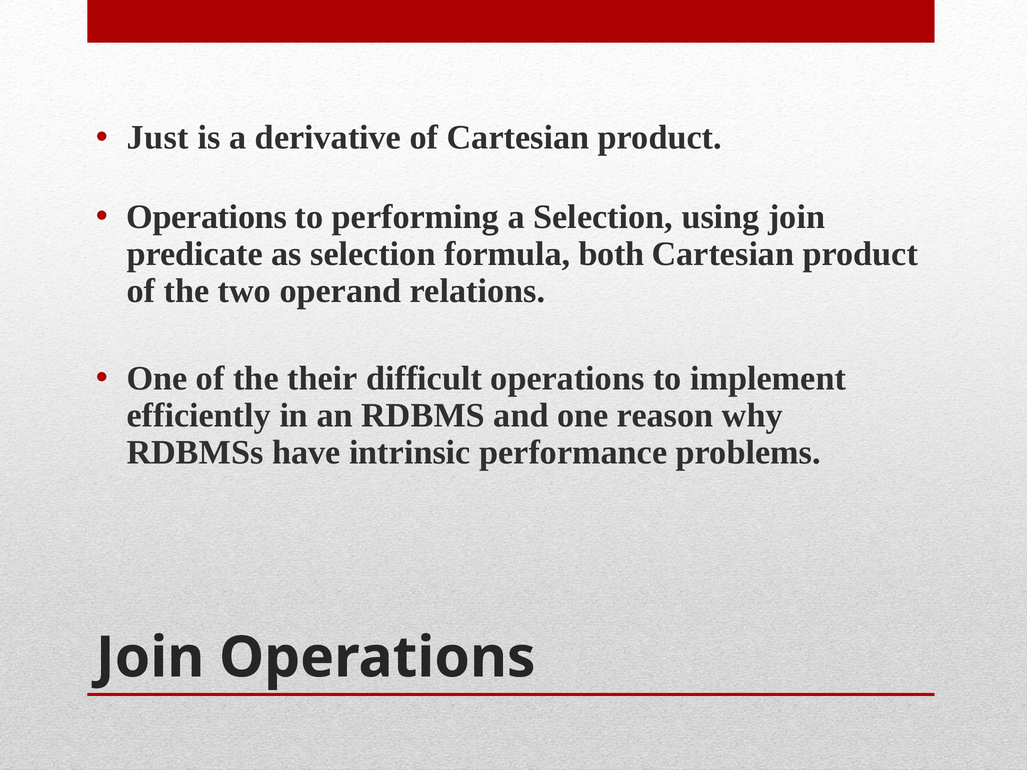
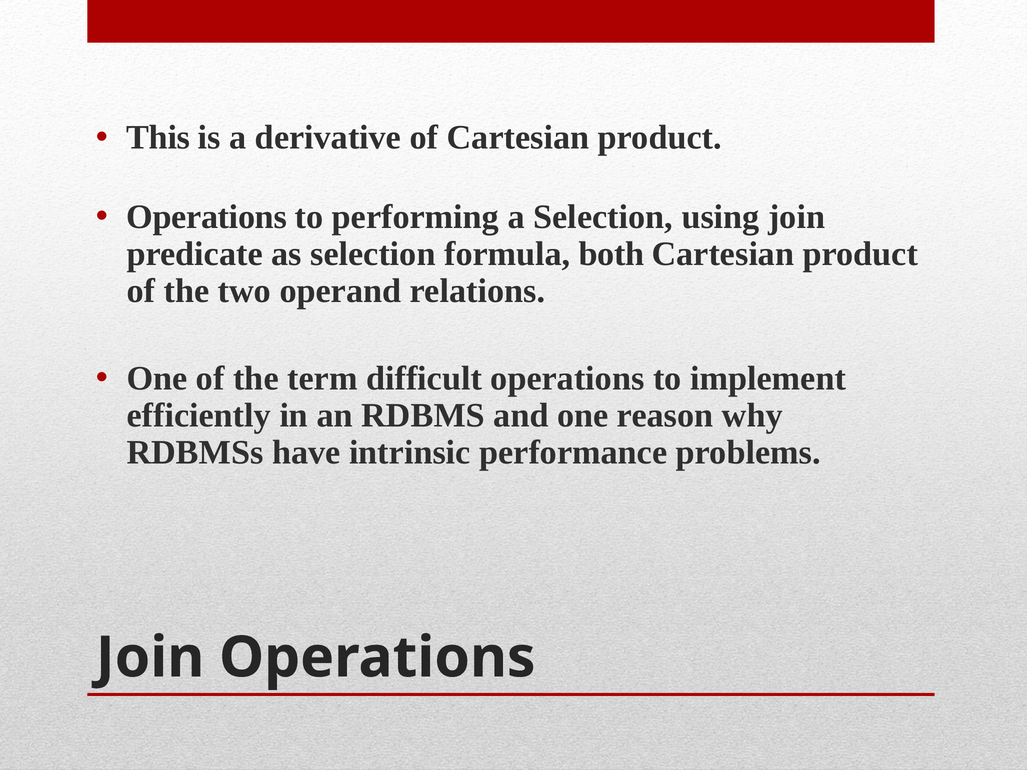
Just: Just -> This (158, 138)
their: their -> term (322, 379)
